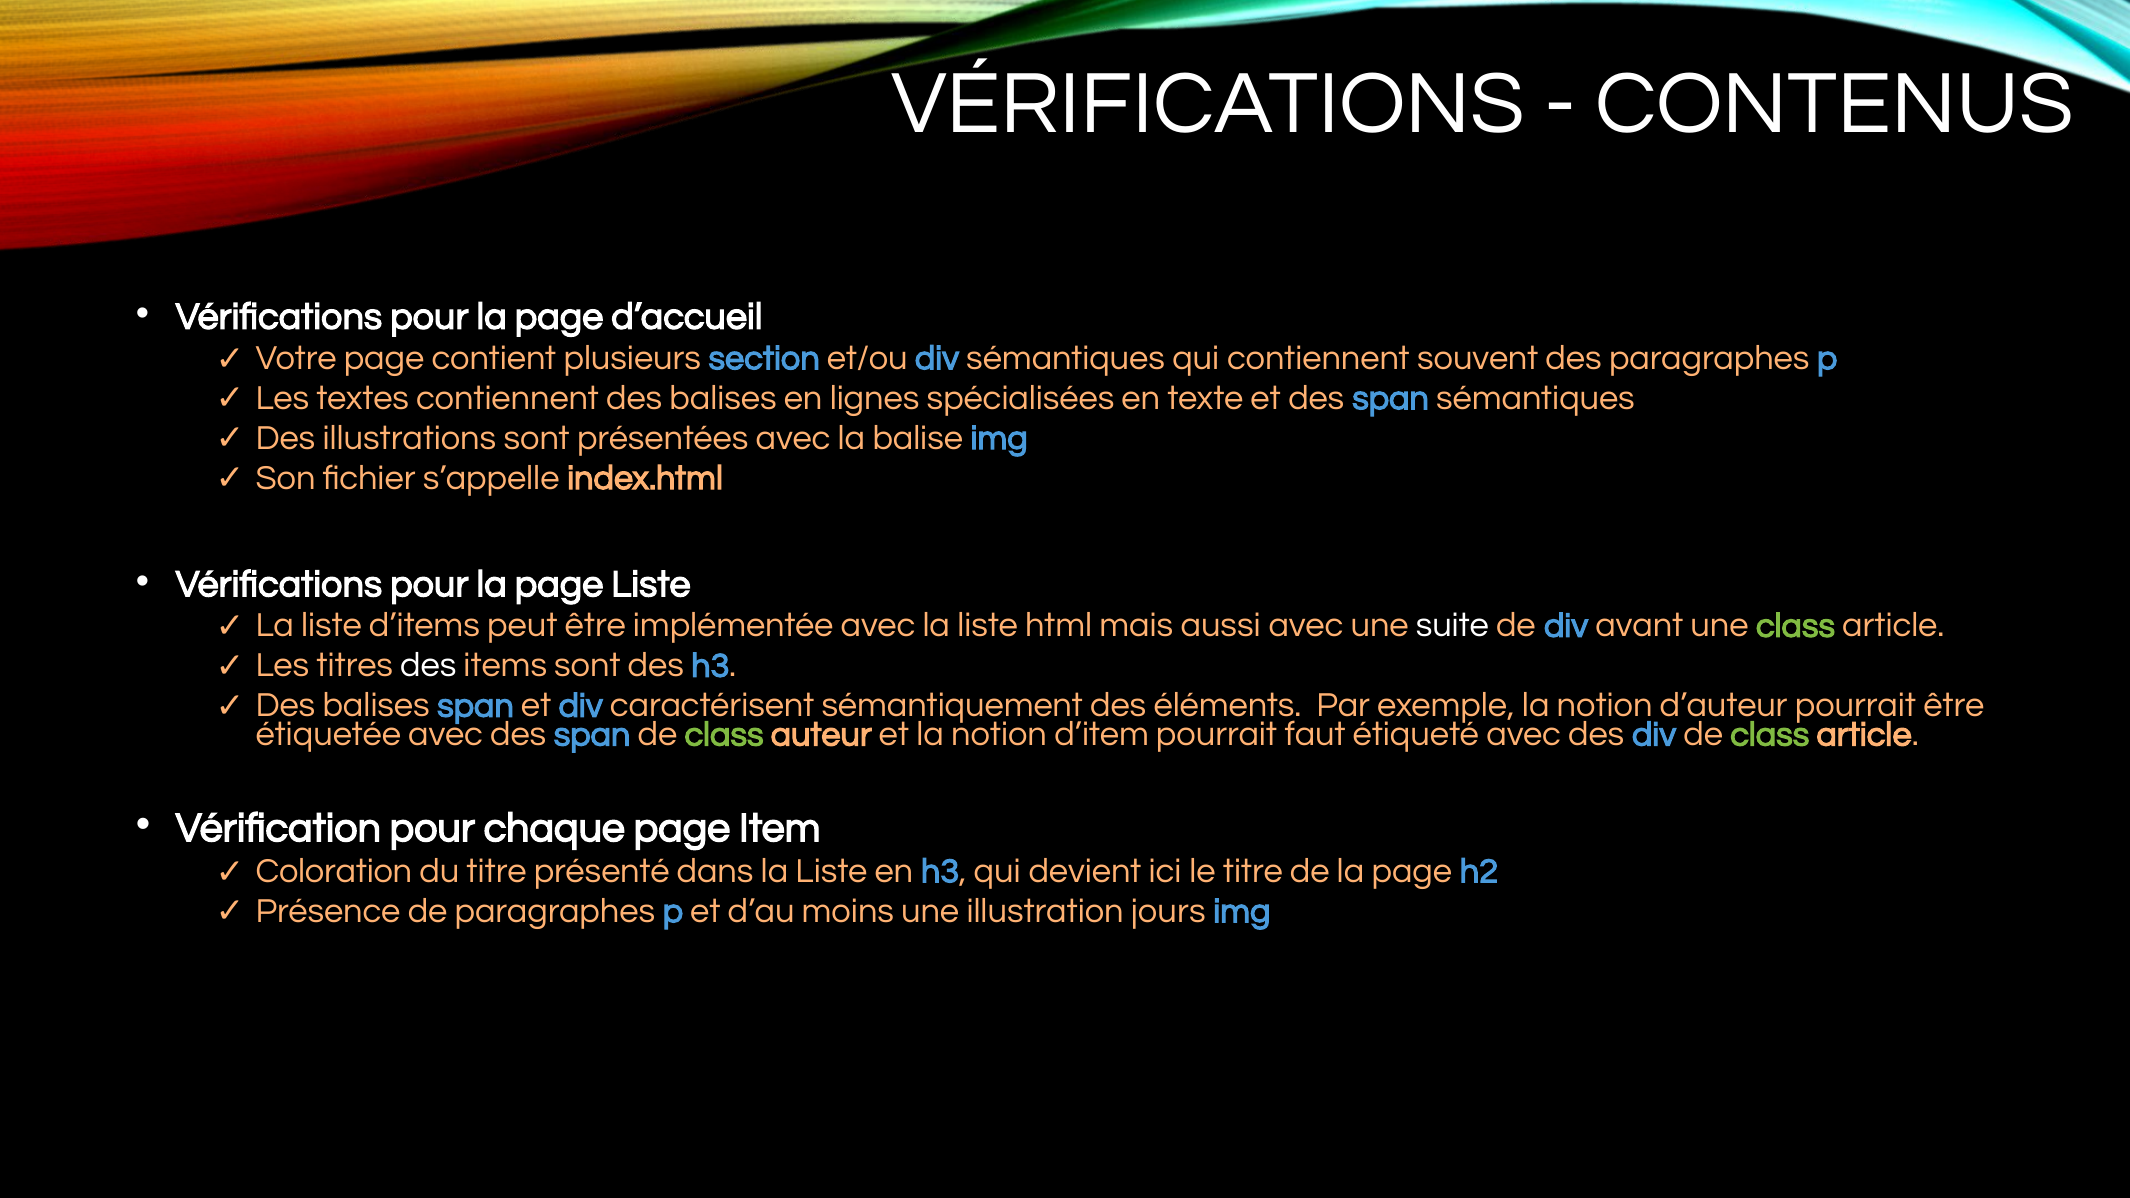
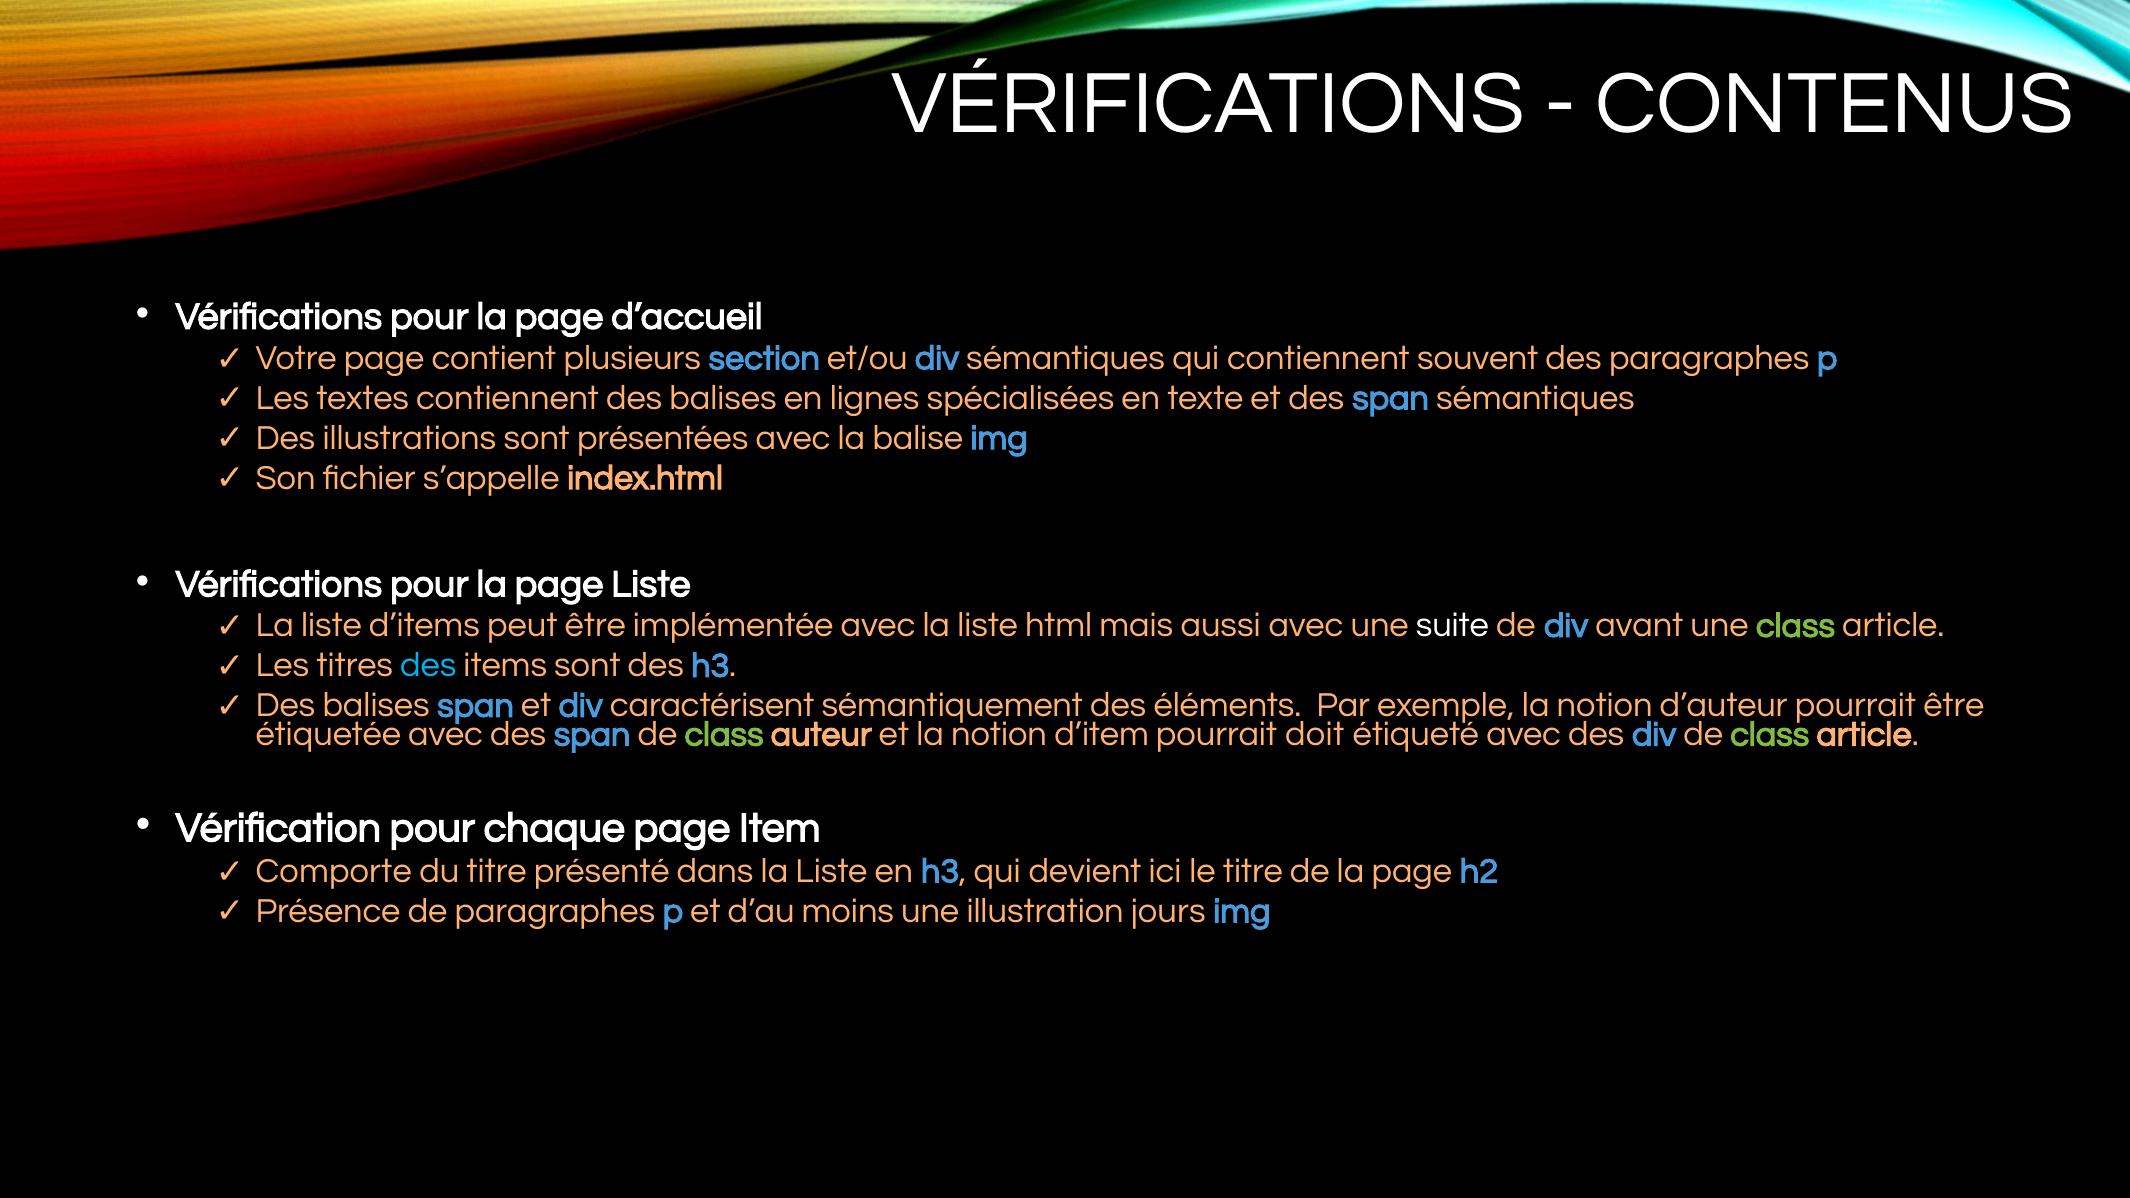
des colour: white -> light blue (428, 666)
faut: faut -> doit (1315, 734)
Coloration: Coloration -> Comporte (334, 871)
